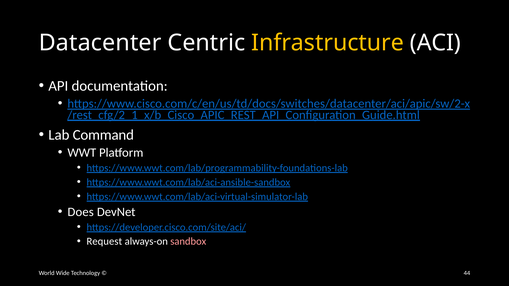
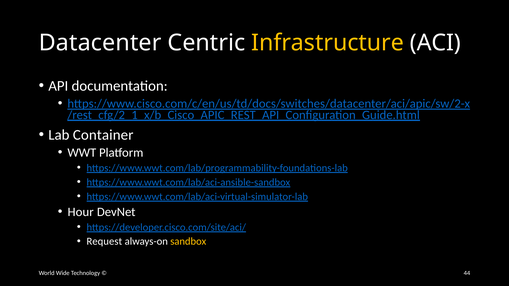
Command: Command -> Container (103, 135)
Does: Does -> Hour (81, 212)
sandbox colour: pink -> yellow (188, 242)
